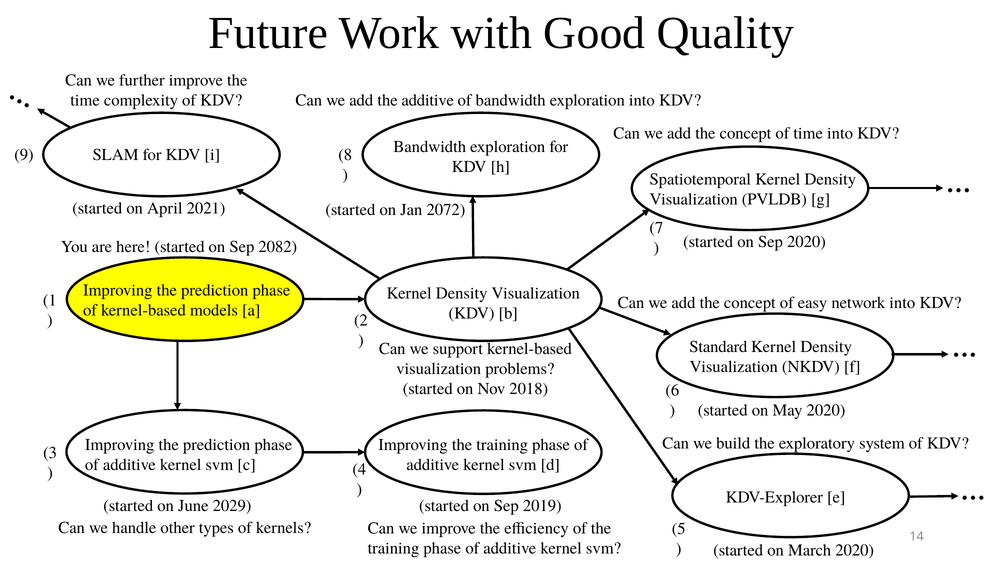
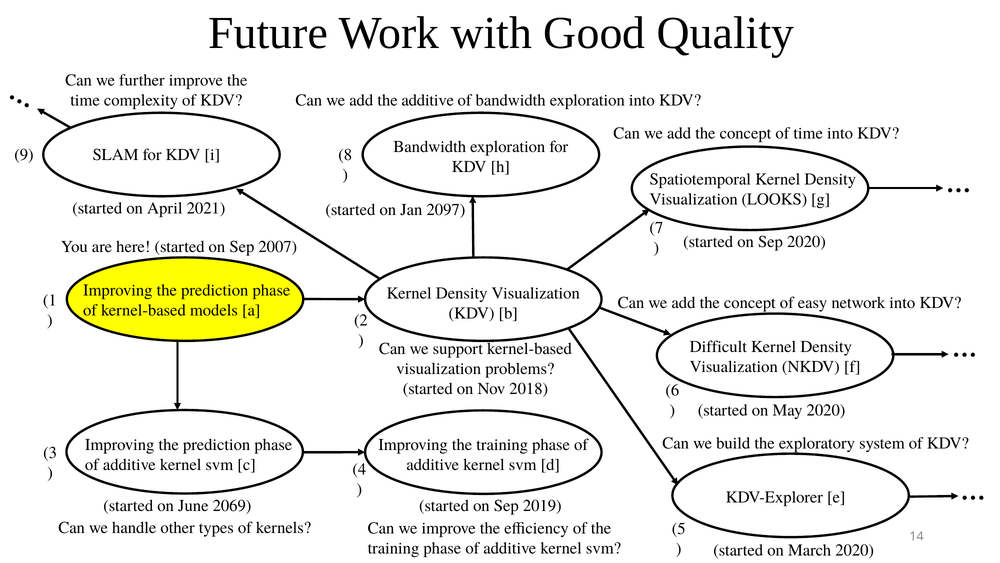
PVLDB: PVLDB -> LOOKS (774, 199)
2072: 2072 -> 2097 (446, 210)
2082: 2082 -> 2007 (278, 247)
Standard: Standard -> Difficult (718, 346)
2029: 2029 -> 2069 (232, 505)
